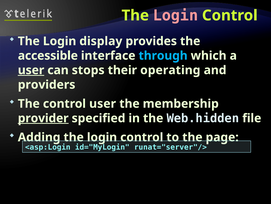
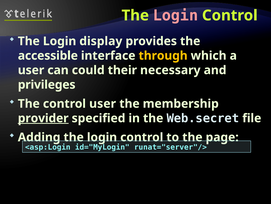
through colour: light blue -> yellow (163, 55)
user underline: present -> none (31, 70)
stops: stops -> could (88, 70)
operating: operating -> necessary (170, 70)
providers: providers -> privileges (47, 84)
Web.hidden: Web.hidden -> Web.secret (203, 118)
